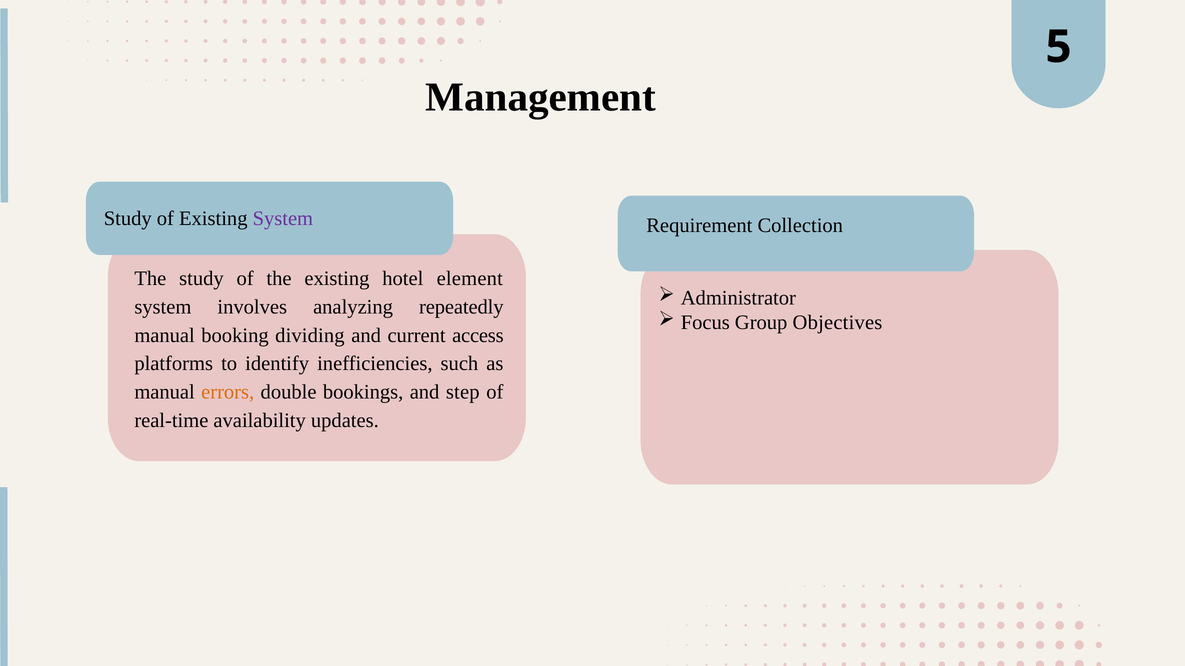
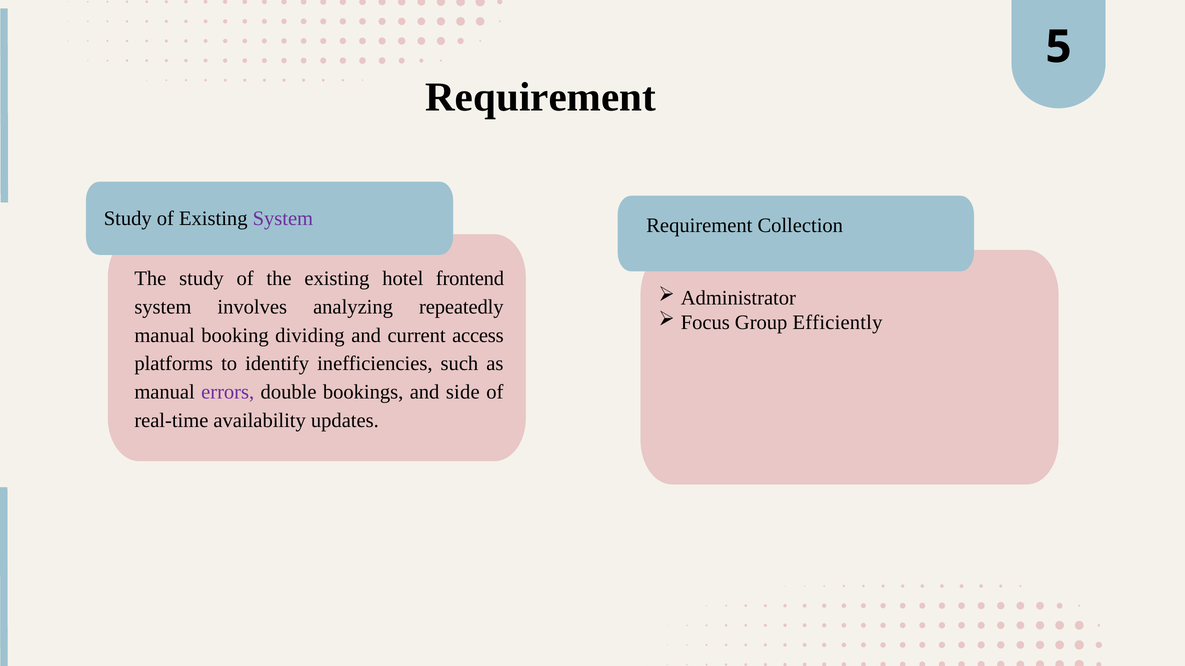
Management: Management -> Requirement (541, 97)
element: element -> frontend (470, 279)
Objectives: Objectives -> Efficiently (837, 323)
errors colour: orange -> purple (228, 392)
step: step -> side (463, 392)
